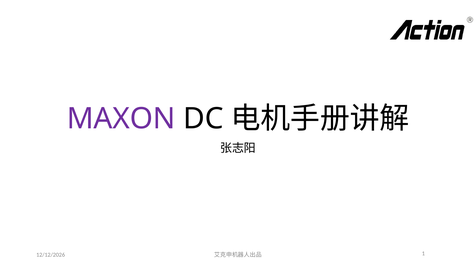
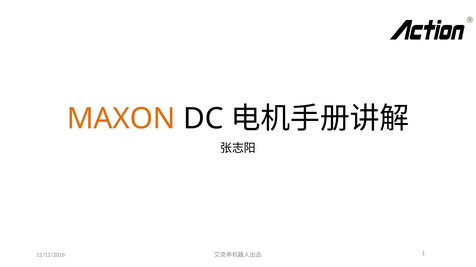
MAXON colour: purple -> orange (121, 119)
